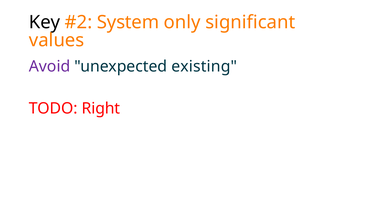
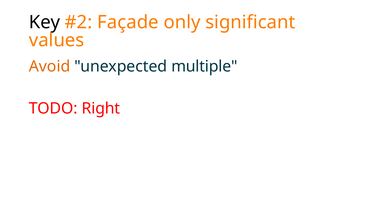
System: System -> Façade (128, 22)
Avoid colour: purple -> orange (50, 67)
existing: existing -> multiple (204, 67)
